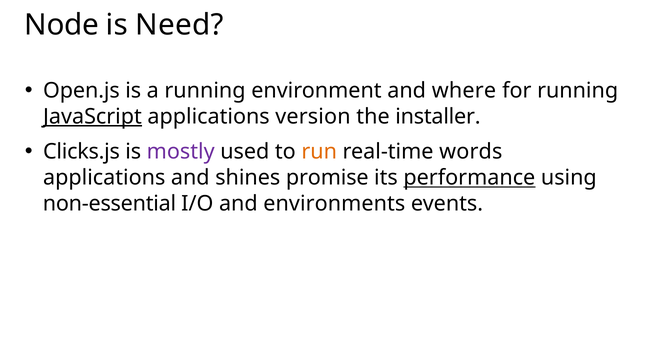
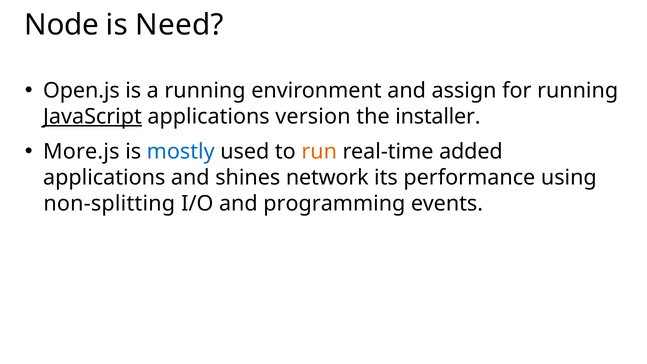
where: where -> assign (464, 91)
Clicks.js: Clicks.js -> More.js (81, 152)
mostly colour: purple -> blue (181, 152)
words: words -> added (471, 152)
promise: promise -> network (327, 178)
performance underline: present -> none (469, 178)
non-essential: non-essential -> non-splitting (109, 203)
environments: environments -> programming (334, 203)
